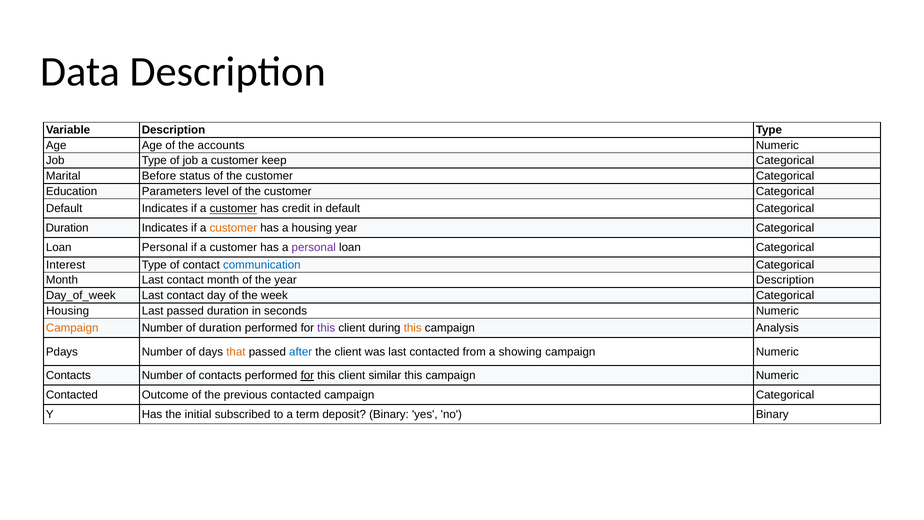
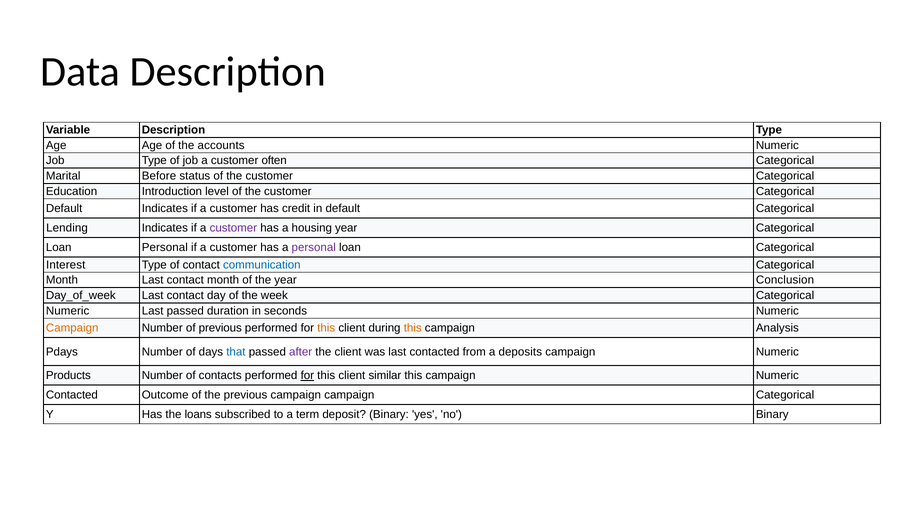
keep: keep -> often (274, 161)
Parameters: Parameters -> Introduction (172, 191)
customer underline: present -> none (233, 209)
Duration: Duration -> Lending (67, 228)
customer colour: orange -> purple (233, 228)
year Description: Description -> Conclusion (785, 280)
Housing: Housing -> Numeric (68, 311)
of duration: duration -> previous (220, 328)
this colour: purple -> orange (326, 328)
that colour: orange -> blue (236, 352)
after colour: blue -> purple (301, 352)
showing: showing -> deposits (520, 352)
Contacts: Contacts -> Products (68, 375)
previous contacted: contacted -> campaign (296, 395)
initial: initial -> loans (198, 414)
